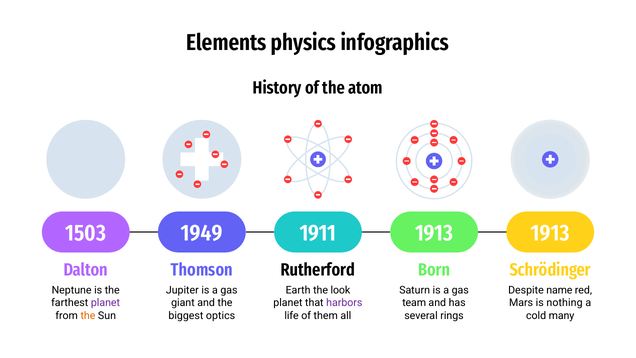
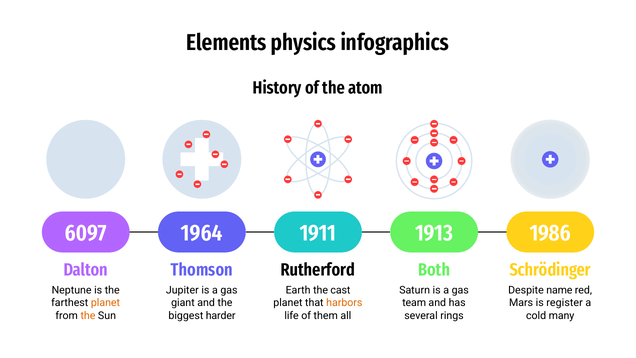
1503: 1503 -> 6097 (86, 233)
1949: 1949 -> 1964 (202, 233)
1913: 1913 -> 1986 (550, 233)
Born: Born -> Both (434, 270)
look: look -> cast (340, 290)
planet colour: purple -> orange (105, 303)
harbors colour: purple -> orange (344, 303)
nothing: nothing -> register (565, 303)
optics: optics -> harder (221, 315)
